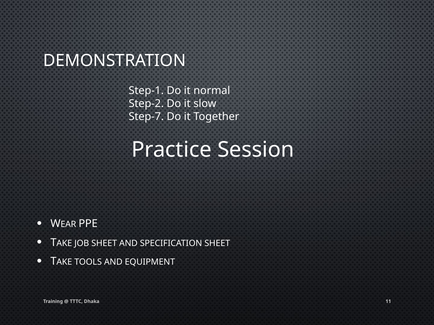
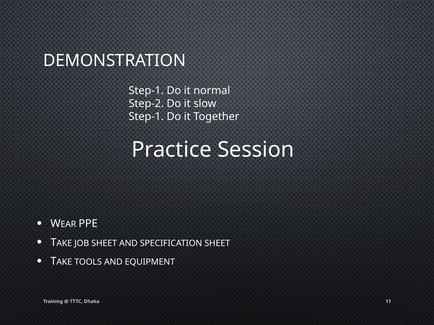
Step-7: Step-7 -> Step-1 (146, 117)
